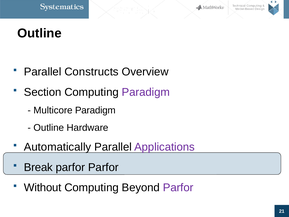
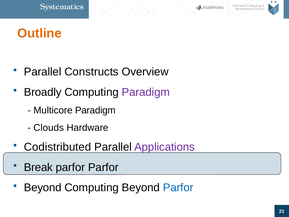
Outline colour: black -> orange (39, 33)
Section: Section -> Broadly (43, 92)
Outline: Outline -> Clouds (49, 128)
Automatically: Automatically -> Codistributed (58, 147)
Without: Without -> Beyond (43, 187)
Parfor colour: purple -> blue (178, 187)
